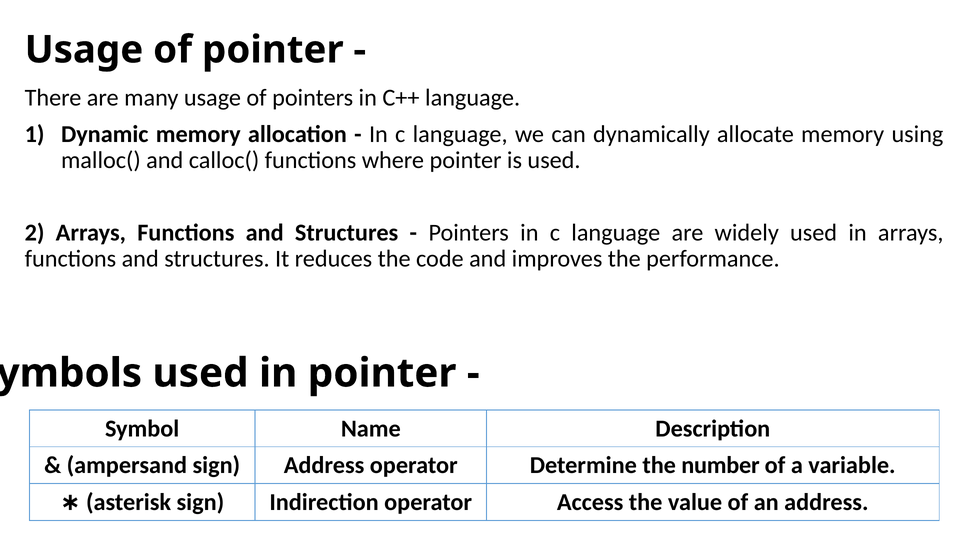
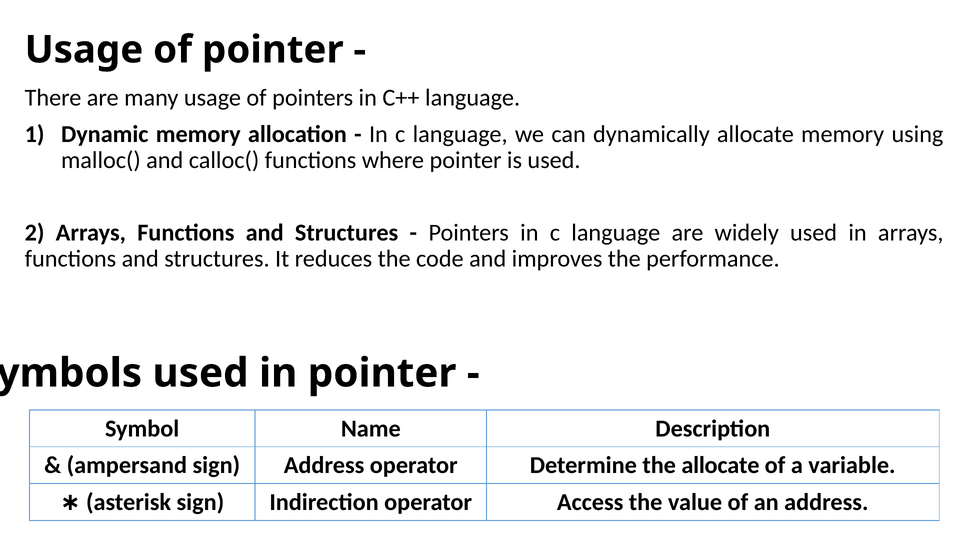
the number: number -> allocate (720, 466)
